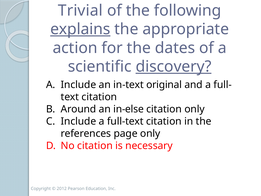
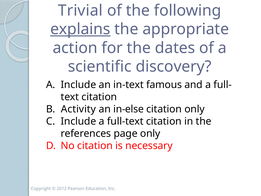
discovery underline: present -> none (174, 67)
original: original -> famous (164, 85)
Around: Around -> Activity (78, 109)
